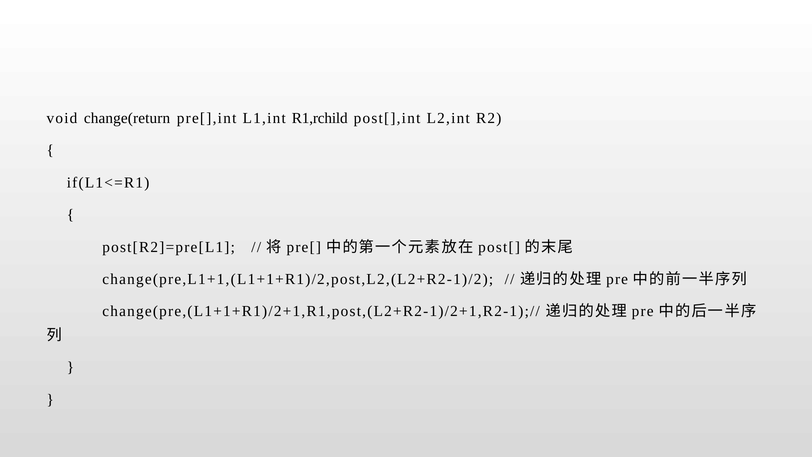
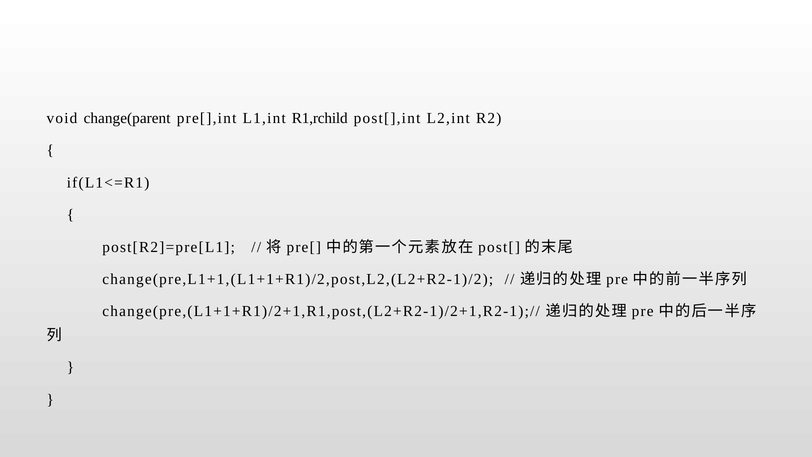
change(return: change(return -> change(parent (127, 118)
